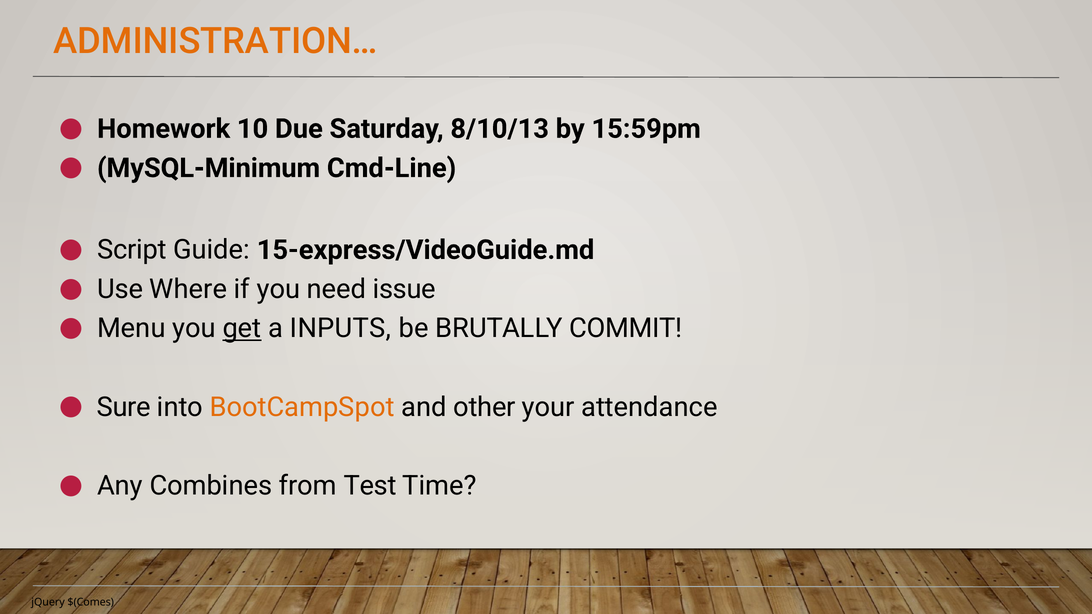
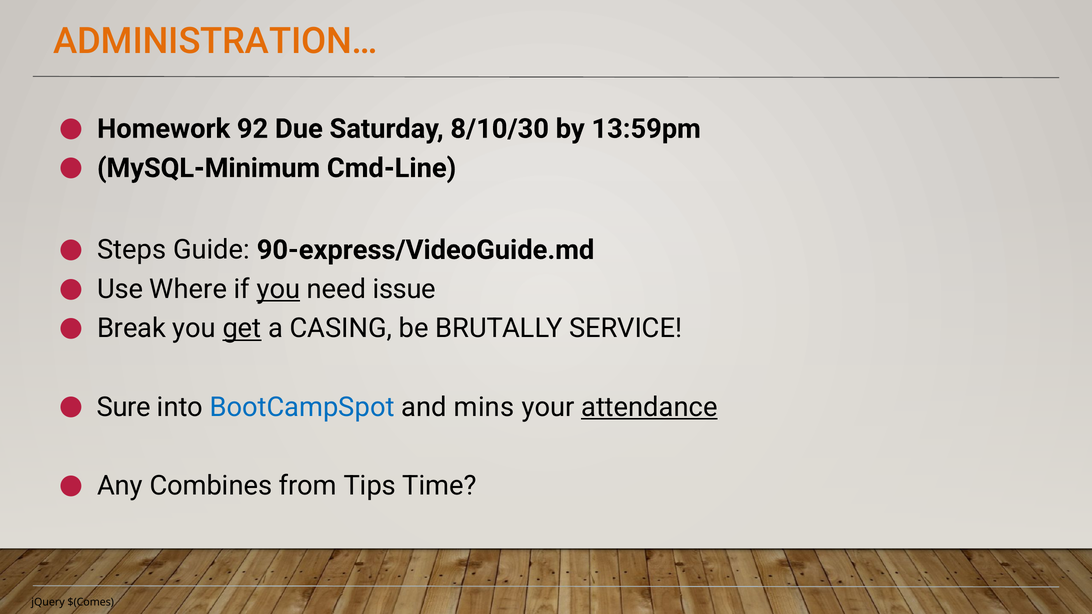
10: 10 -> 92 (253, 129)
8/10/13: 8/10/13 -> 8/10/30 (500, 129)
15:59pm: 15:59pm -> 13:59pm (646, 129)
Script: Script -> Steps (132, 250)
15-express/VideoGuide.md: 15-express/VideoGuide.md -> 90-express/VideoGuide.md (426, 250)
you underline: none -> present (278, 289)
Menu: Menu -> Break (131, 329)
INPUTS: INPUTS -> CASING (341, 329)
COMMIT: COMMIT -> SERVICE (626, 329)
BootCampSpot colour: orange -> blue (302, 407)
other: other -> mins (484, 407)
attendance underline: none -> present (649, 407)
Test: Test -> Tips (370, 486)
